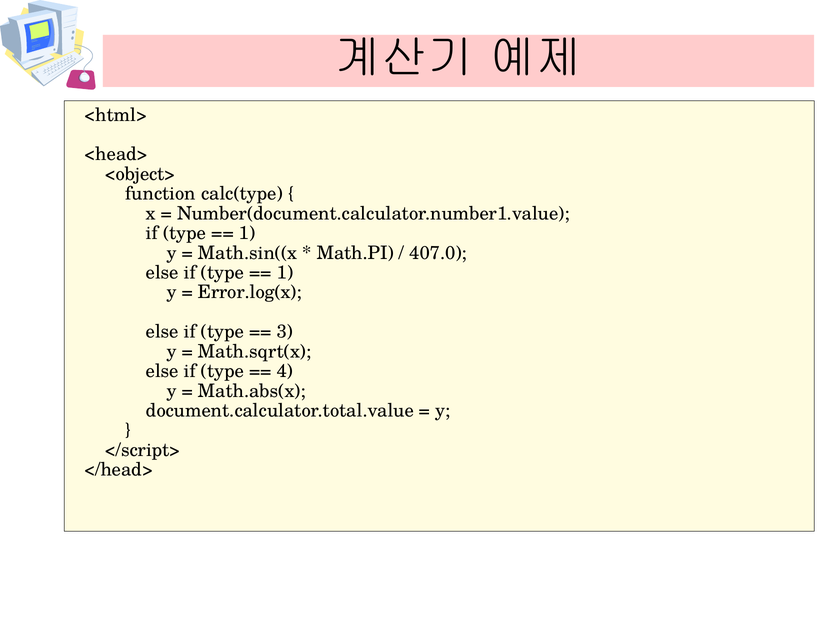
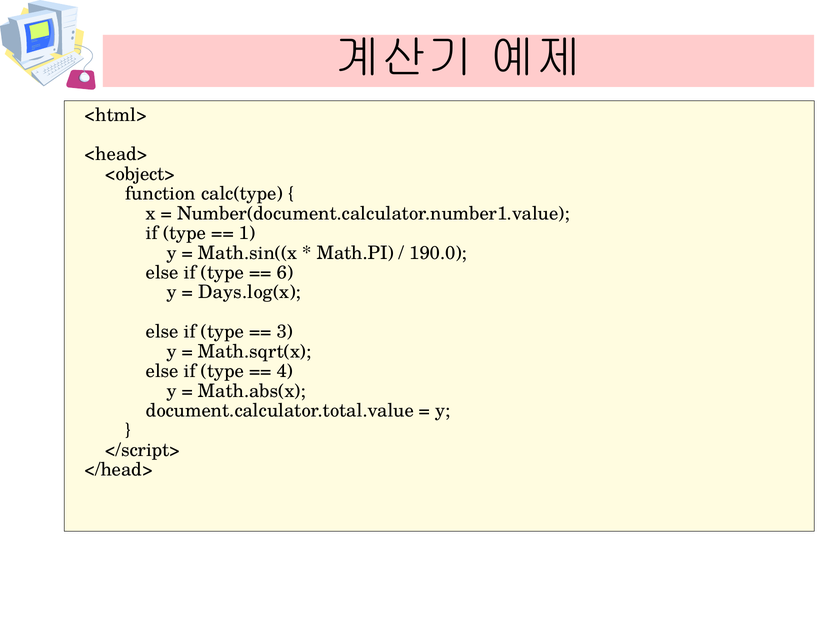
407.0: 407.0 -> 190.0 (438, 253)
1: 1 -> 6 (285, 273)
Error.log(x: Error.log(x -> Days.log(x (250, 292)
